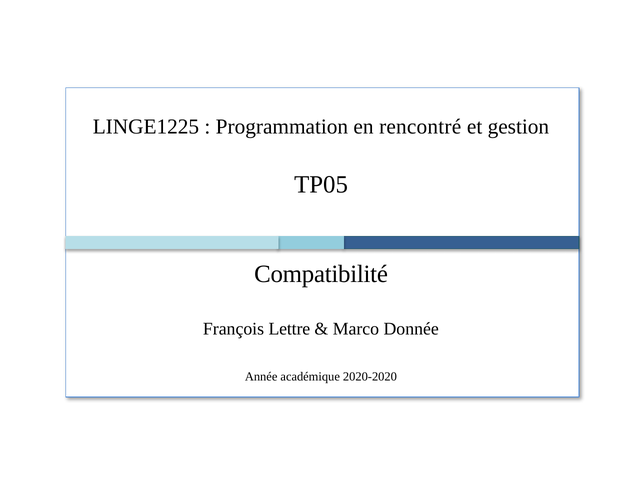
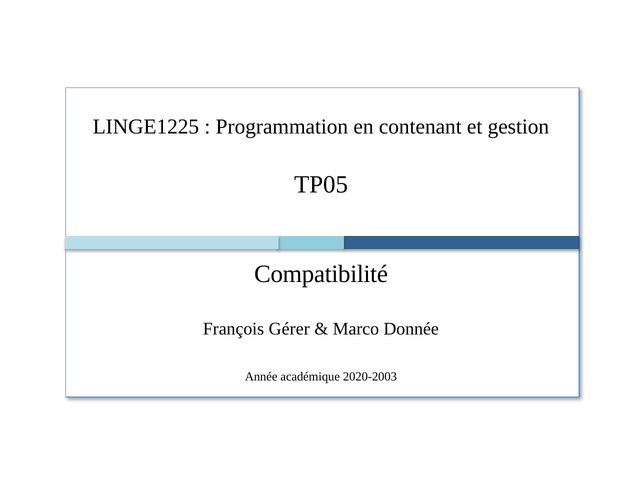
rencontré: rencontré -> contenant (420, 127)
Lettre: Lettre -> Gérer (289, 329)
2020-2020: 2020-2020 -> 2020-2003 (370, 377)
